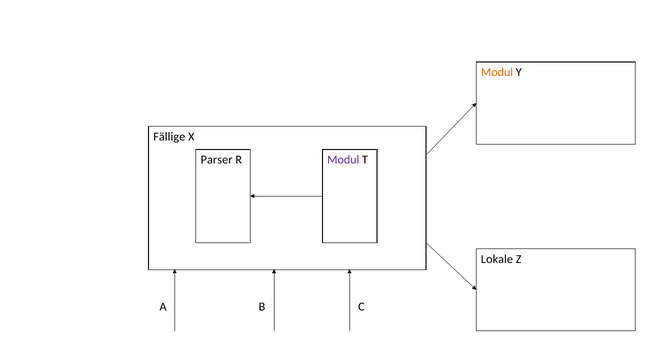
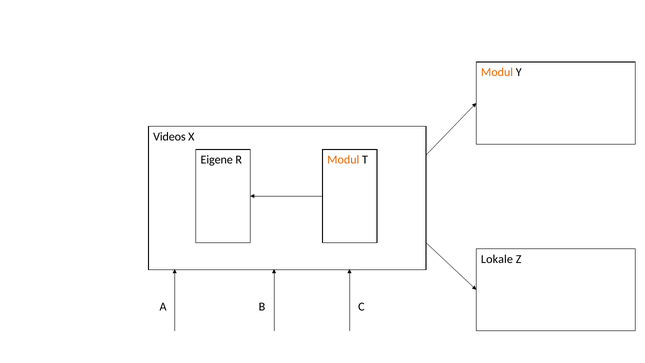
Fällige: Fällige -> Videos (169, 137)
Parser: Parser -> Eigene (217, 160)
Modul colour: purple -> orange (343, 160)
